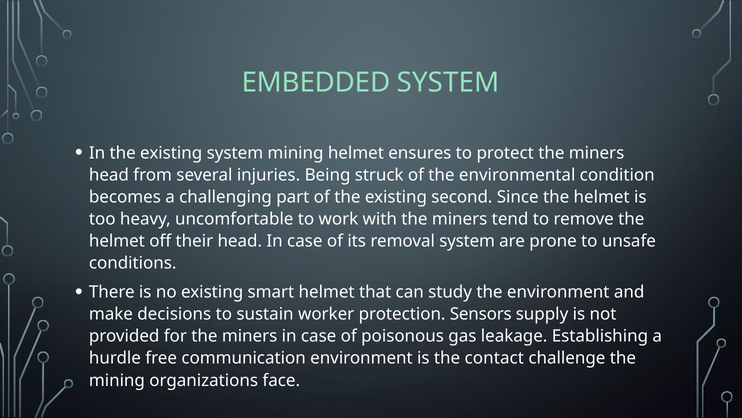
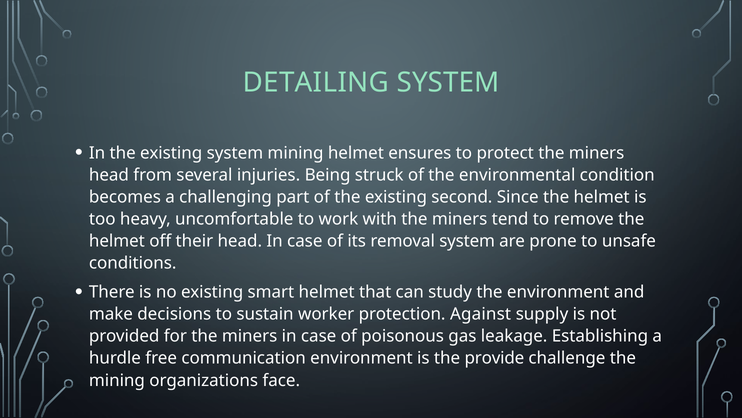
EMBEDDED: EMBEDDED -> DETAILING (316, 82)
Sensors: Sensors -> Against (481, 314)
contact: contact -> provide (494, 358)
